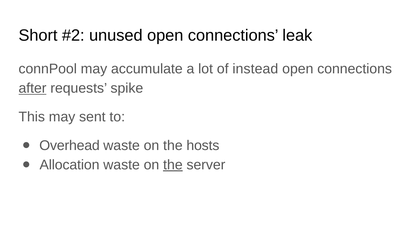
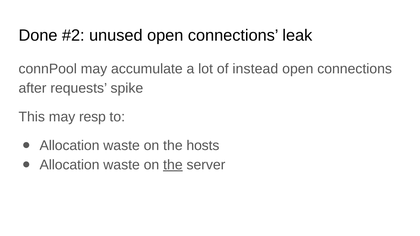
Short: Short -> Done (38, 36)
after underline: present -> none (33, 88)
sent: sent -> resp (92, 117)
Overhead: Overhead -> Allocation (69, 146)
